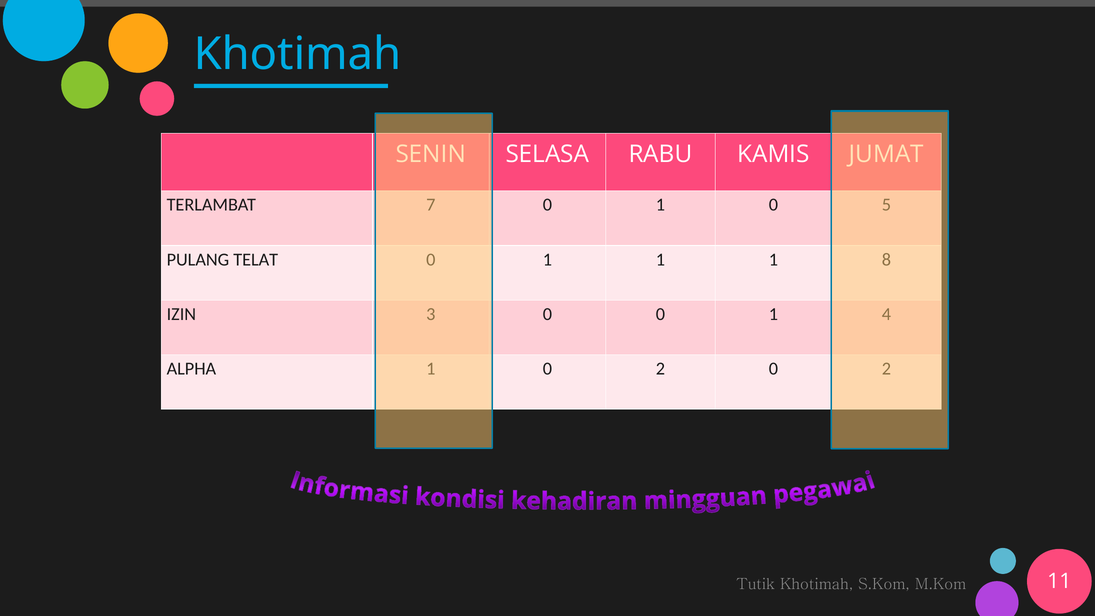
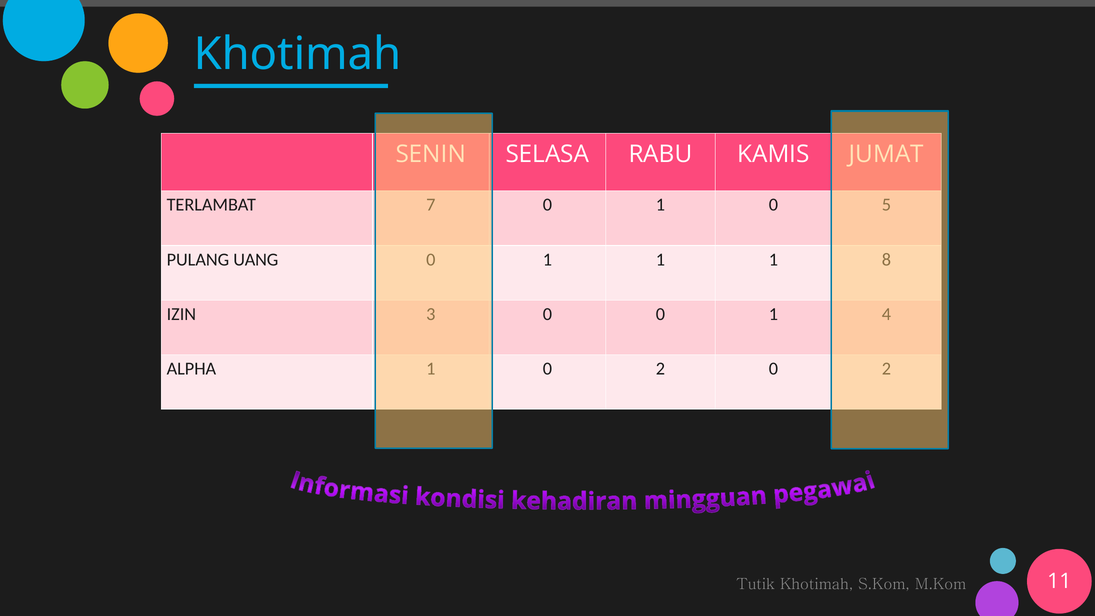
TELAT: TELAT -> UANG (256, 260)
